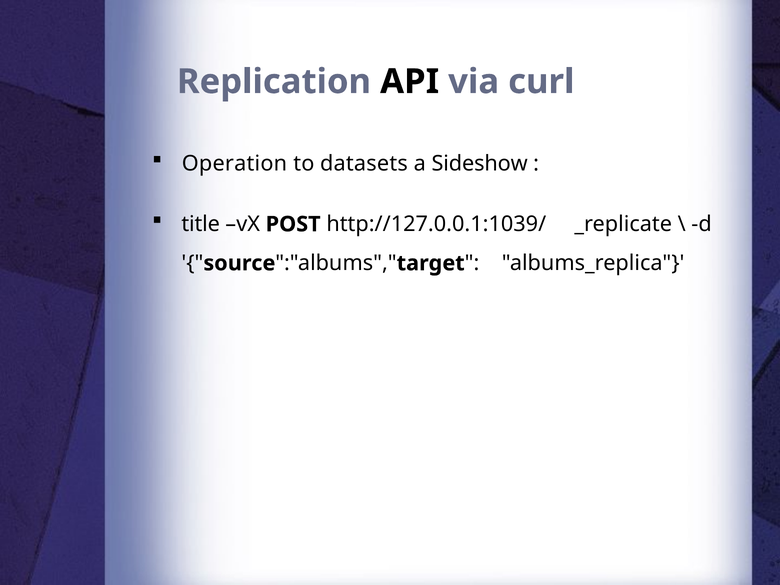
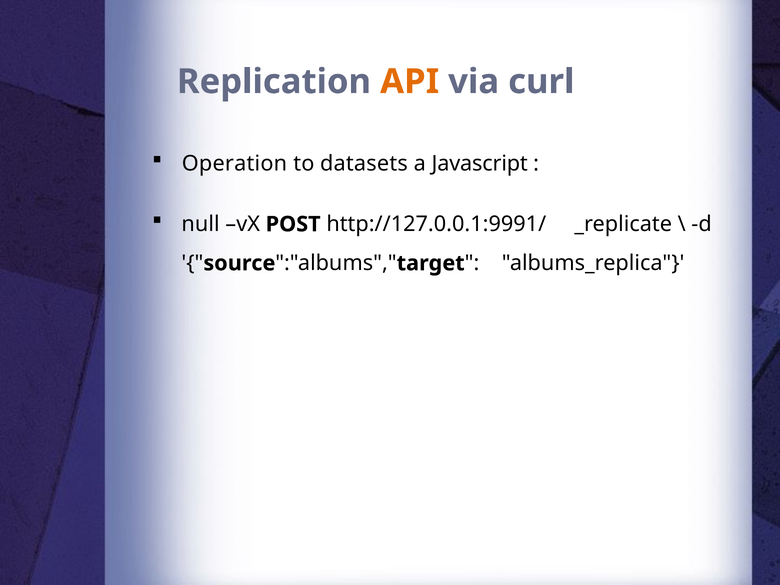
API colour: black -> orange (410, 82)
Sideshow: Sideshow -> Javascript (480, 164)
title: title -> null (201, 224)
http://127.0.0.1:1039/: http://127.0.0.1:1039/ -> http://127.0.0.1:9991/ (436, 224)
